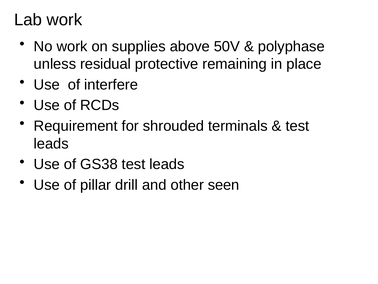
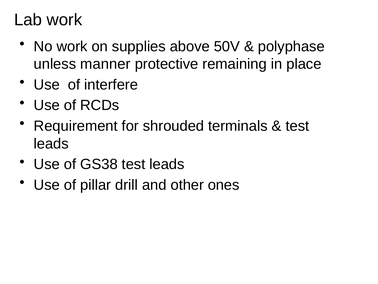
residual: residual -> manner (105, 64)
seen: seen -> ones (224, 185)
